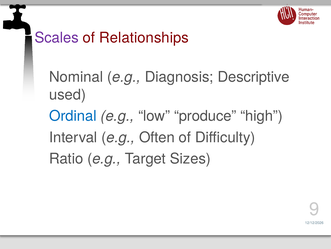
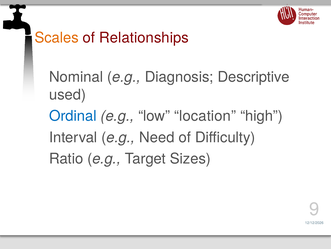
Scales colour: purple -> orange (57, 38)
produce: produce -> location (205, 116)
Often: Often -> Need (157, 137)
